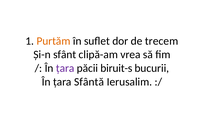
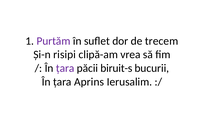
Purtăm colour: orange -> purple (54, 41)
sfânt: sfânt -> risipi (65, 54)
Sfântă: Sfântă -> Aprins (89, 82)
